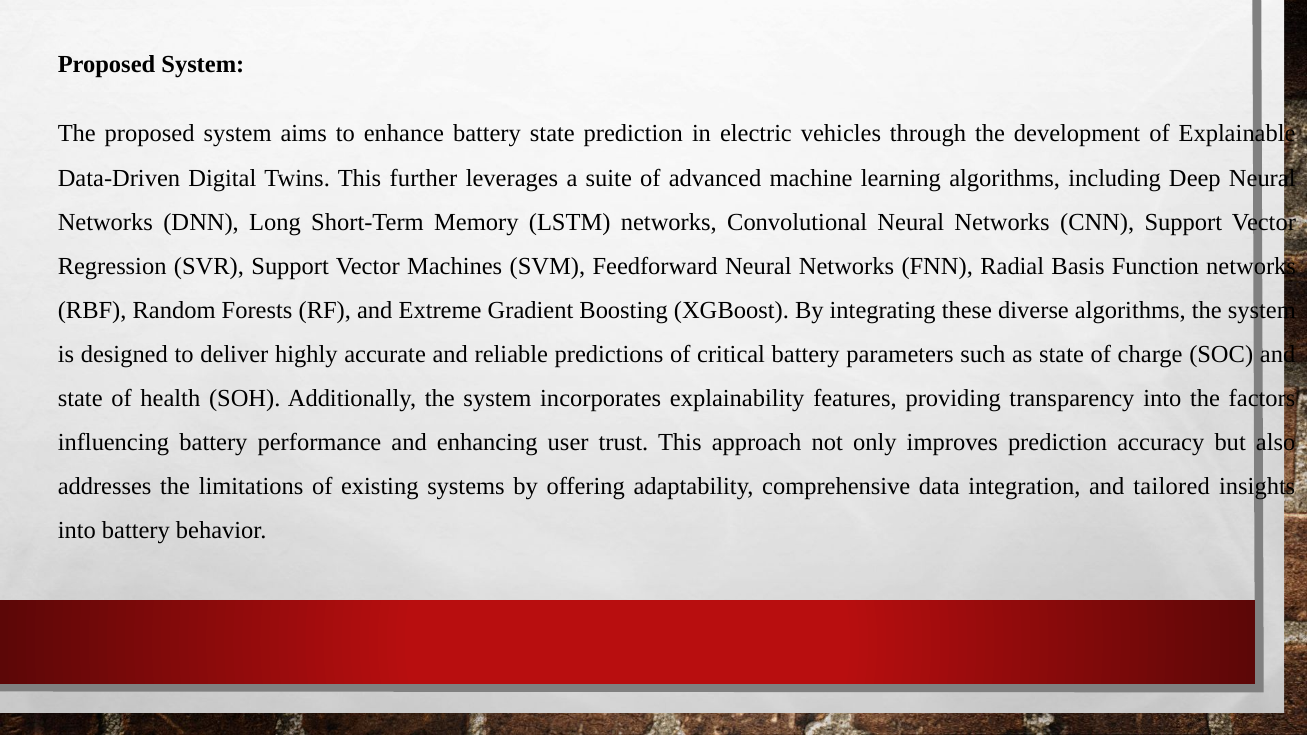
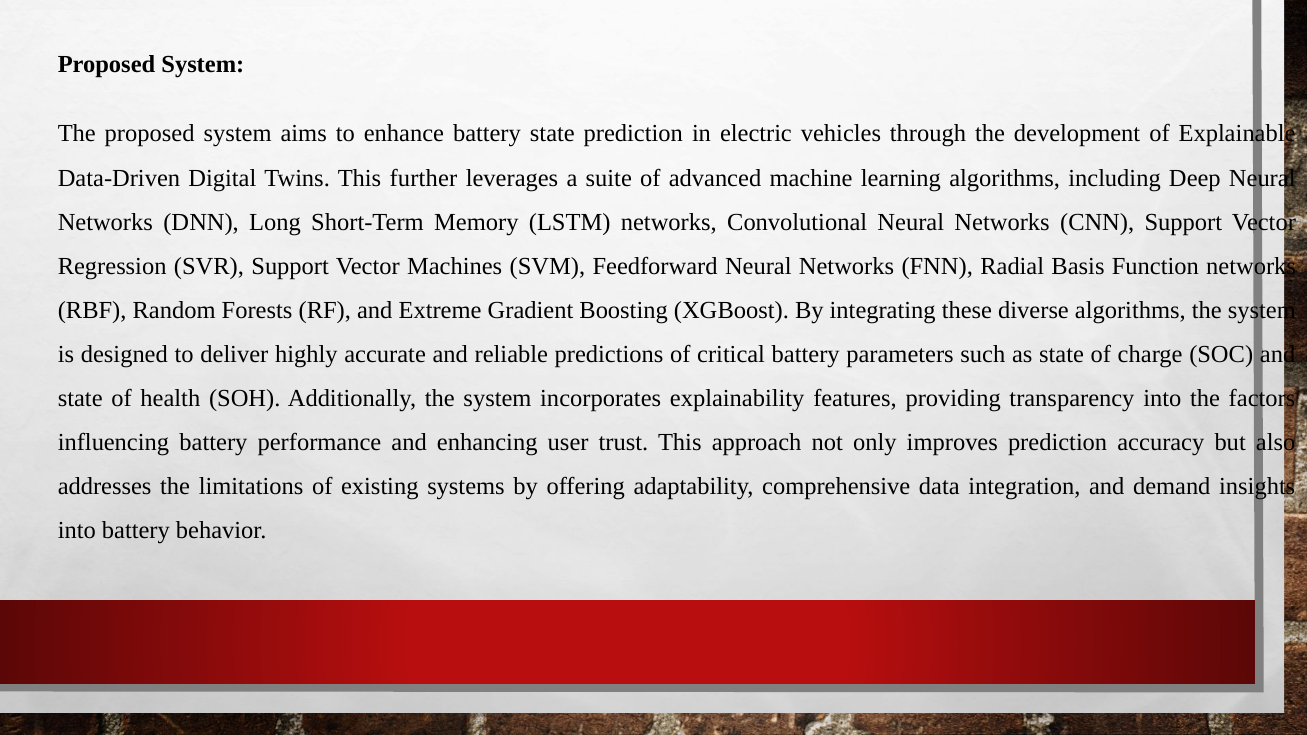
tailored: tailored -> demand (1172, 487)
